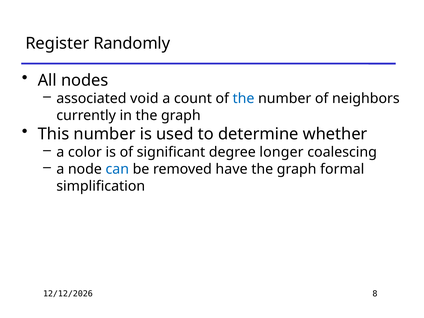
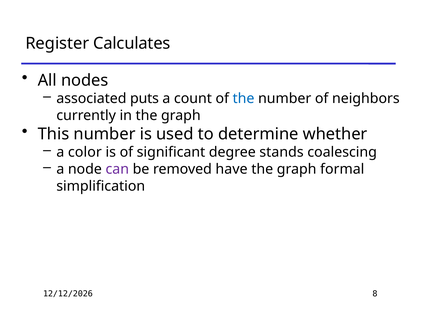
Randomly: Randomly -> Calculates (132, 44)
void: void -> puts (144, 99)
longer: longer -> stands (282, 152)
can colour: blue -> purple (117, 169)
